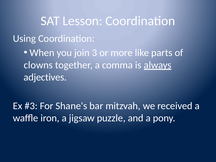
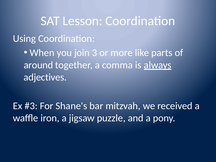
clowns: clowns -> around (38, 65)
